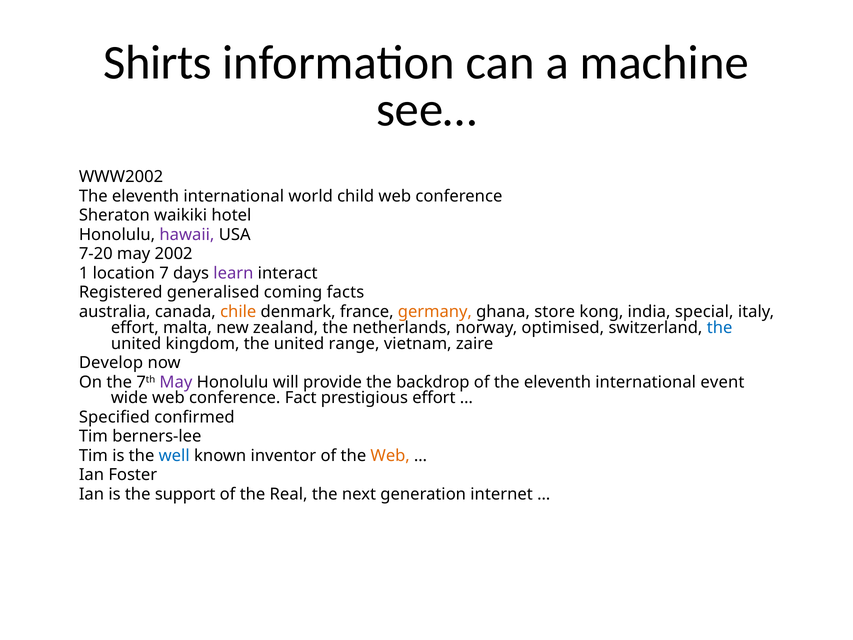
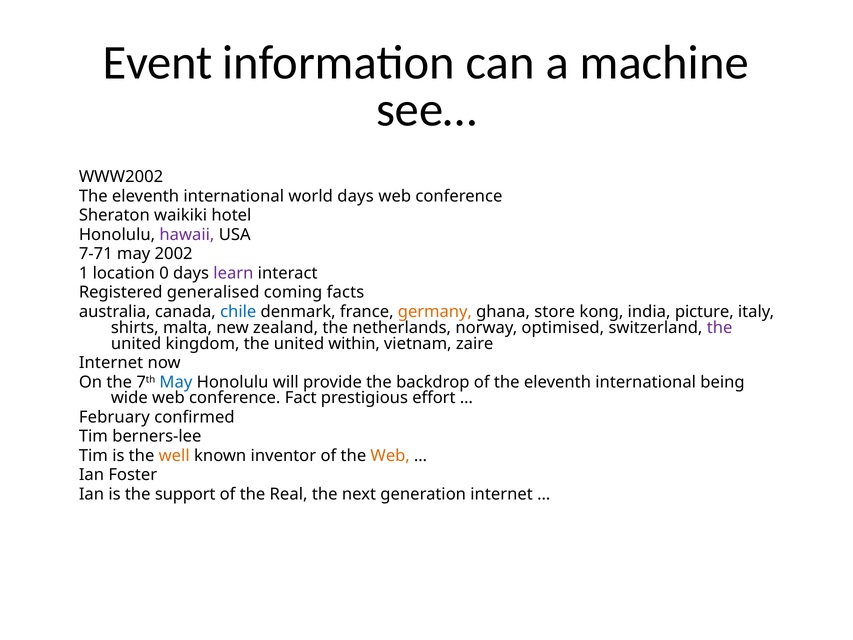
Shirts: Shirts -> Event (158, 63)
world child: child -> days (356, 196)
7-20: 7-20 -> 7-71 (96, 254)
7: 7 -> 0 (164, 273)
chile colour: orange -> blue (238, 312)
special: special -> picture (704, 312)
effort: effort -> shirts (135, 328)
the colour: blue -> purple (720, 328)
range: range -> within (354, 343)
Develop: Develop -> Internet (111, 363)
May colour: purple -> blue (176, 382)
event: event -> being (722, 382)
Specified: Specified -> February (114, 417)
well colour: blue -> orange (174, 456)
